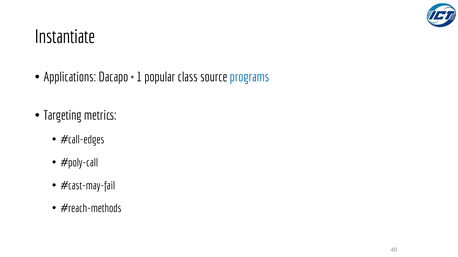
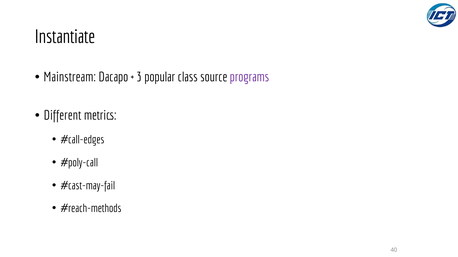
Applications: Applications -> Mainstream (70, 77)
1: 1 -> 3 (139, 77)
programs colour: blue -> purple (250, 77)
Targeting: Targeting -> Different (62, 116)
